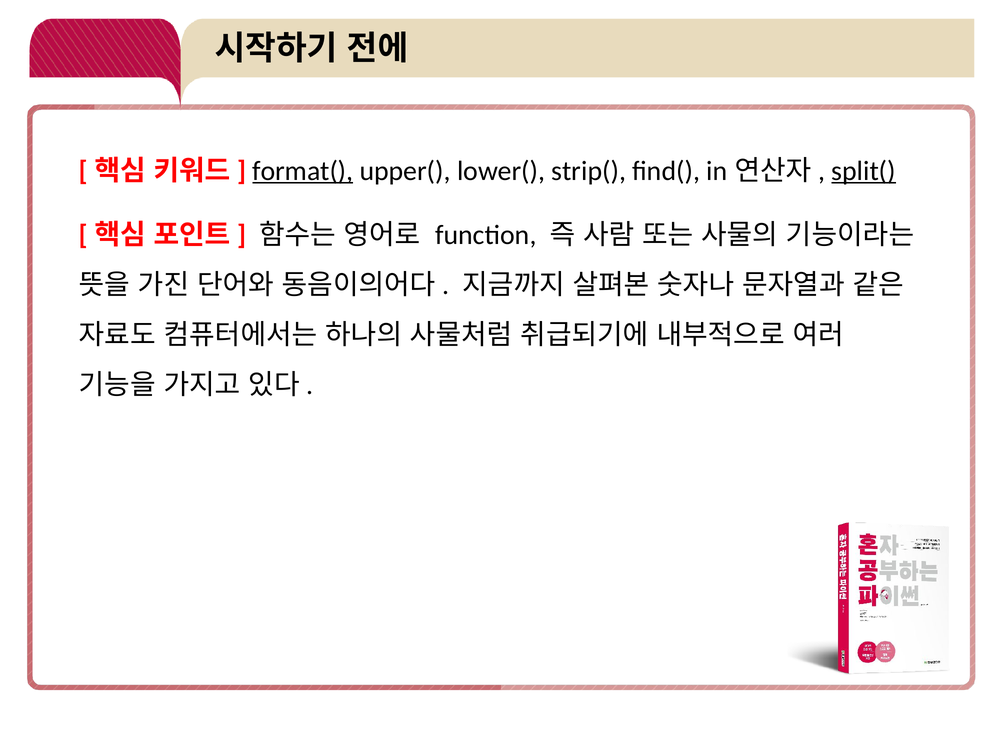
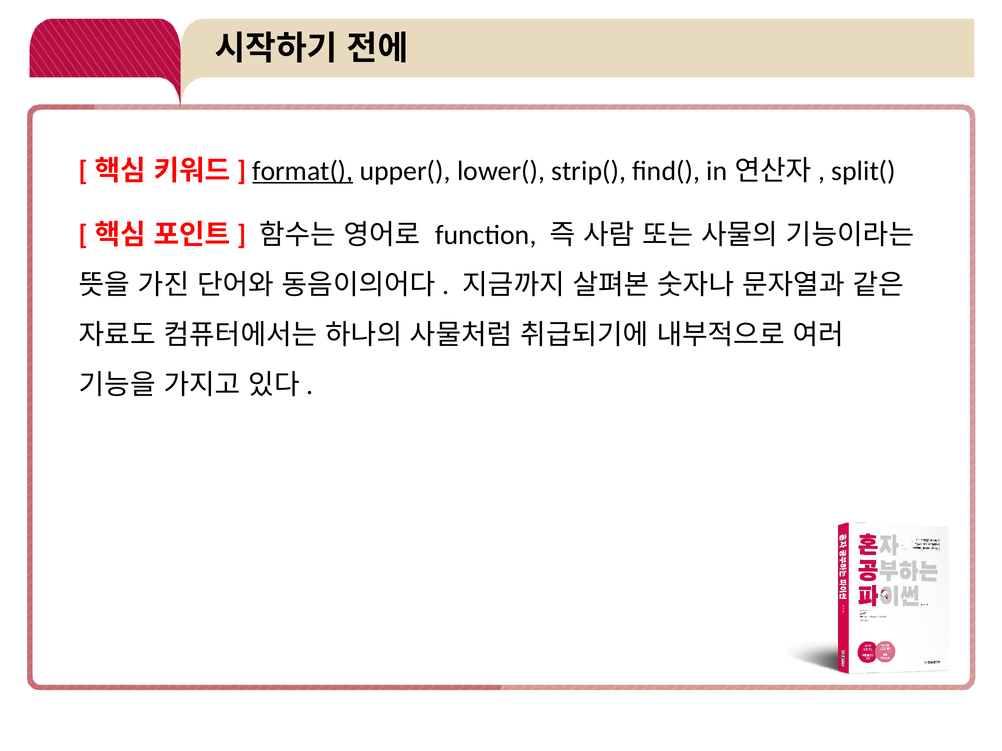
split( underline: present -> none (864, 171)
